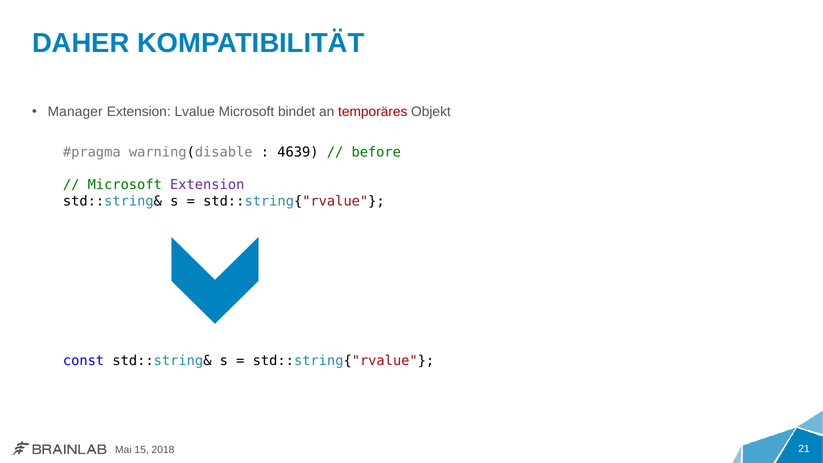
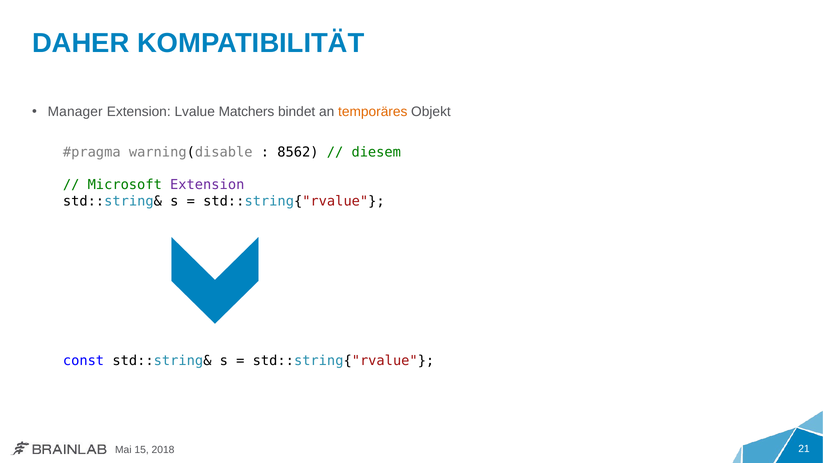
Lvalue Microsoft: Microsoft -> Matchers (246, 112)
temporäres colour: red -> orange (373, 112)
4639: 4639 -> 8562 (298, 152)
before: before -> diesem (376, 152)
